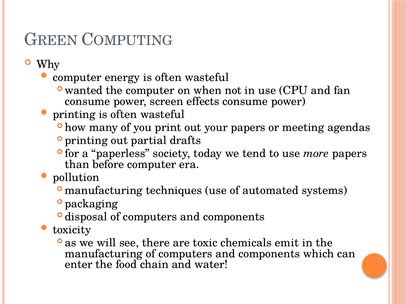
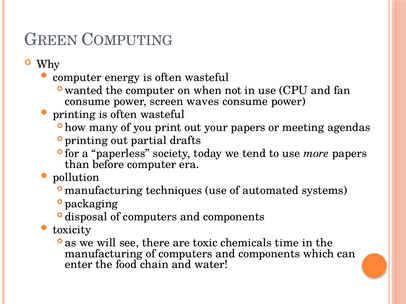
effects: effects -> waves (203, 101)
emit: emit -> time (287, 243)
